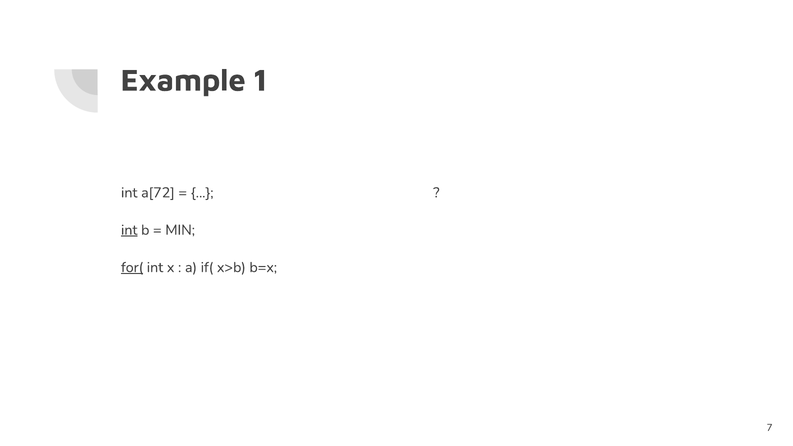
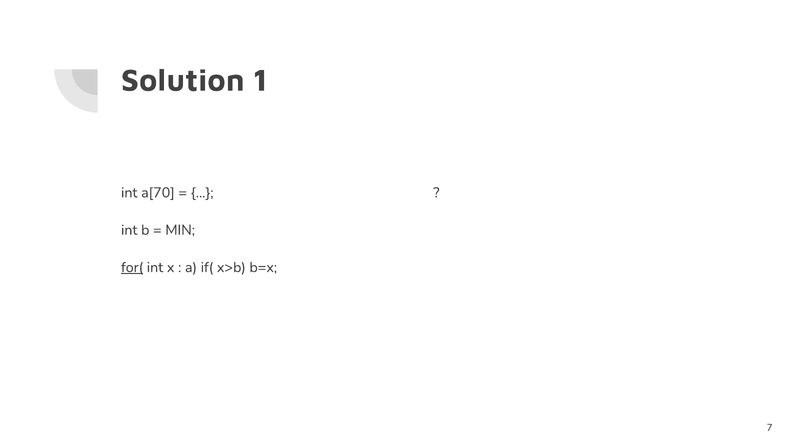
Example: Example -> Solution (183, 81)
a[72: a[72 -> a[70 (158, 193)
int underline: present -> none (129, 230)
